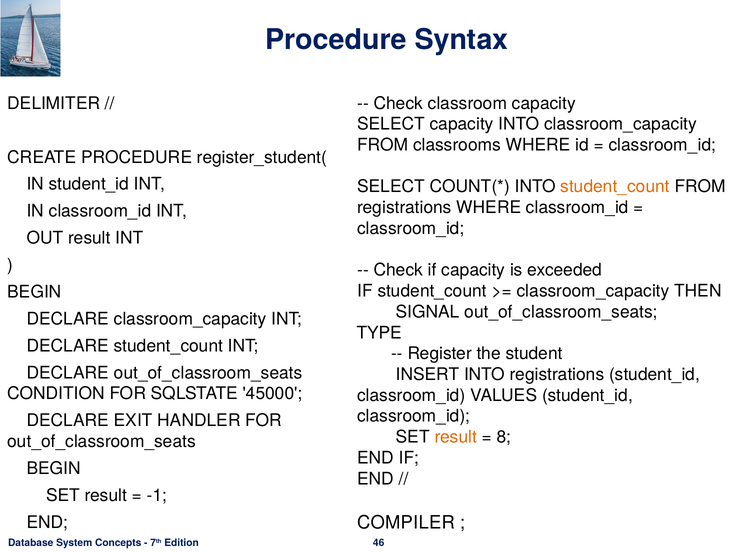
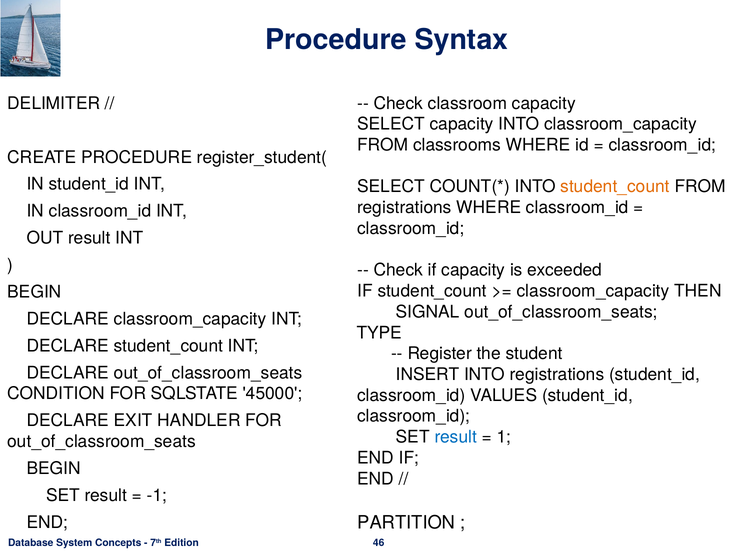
result colour: orange -> blue (456, 437)
8: 8 -> 1 (504, 437)
COMPILER: COMPILER -> PARTITION (406, 522)
